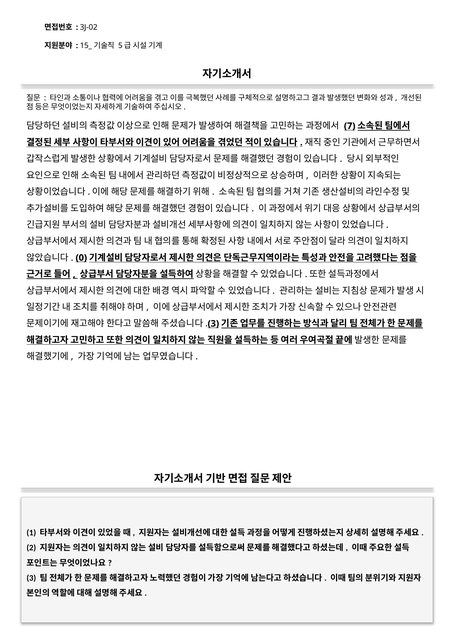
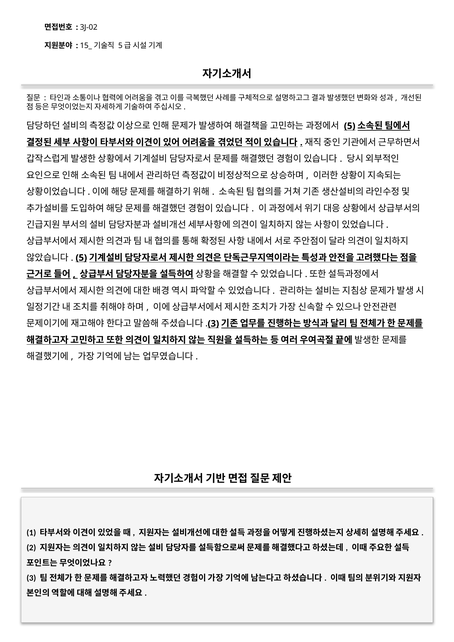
7: 7 -> 5 (350, 126)
0: 0 -> 5 (81, 258)
